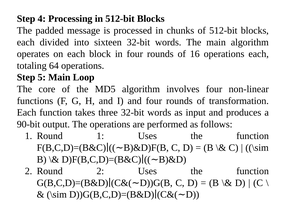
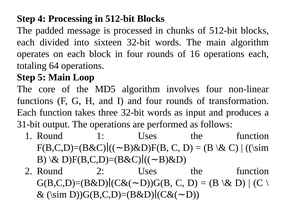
90-bit: 90-bit -> 31-bit (28, 124)
